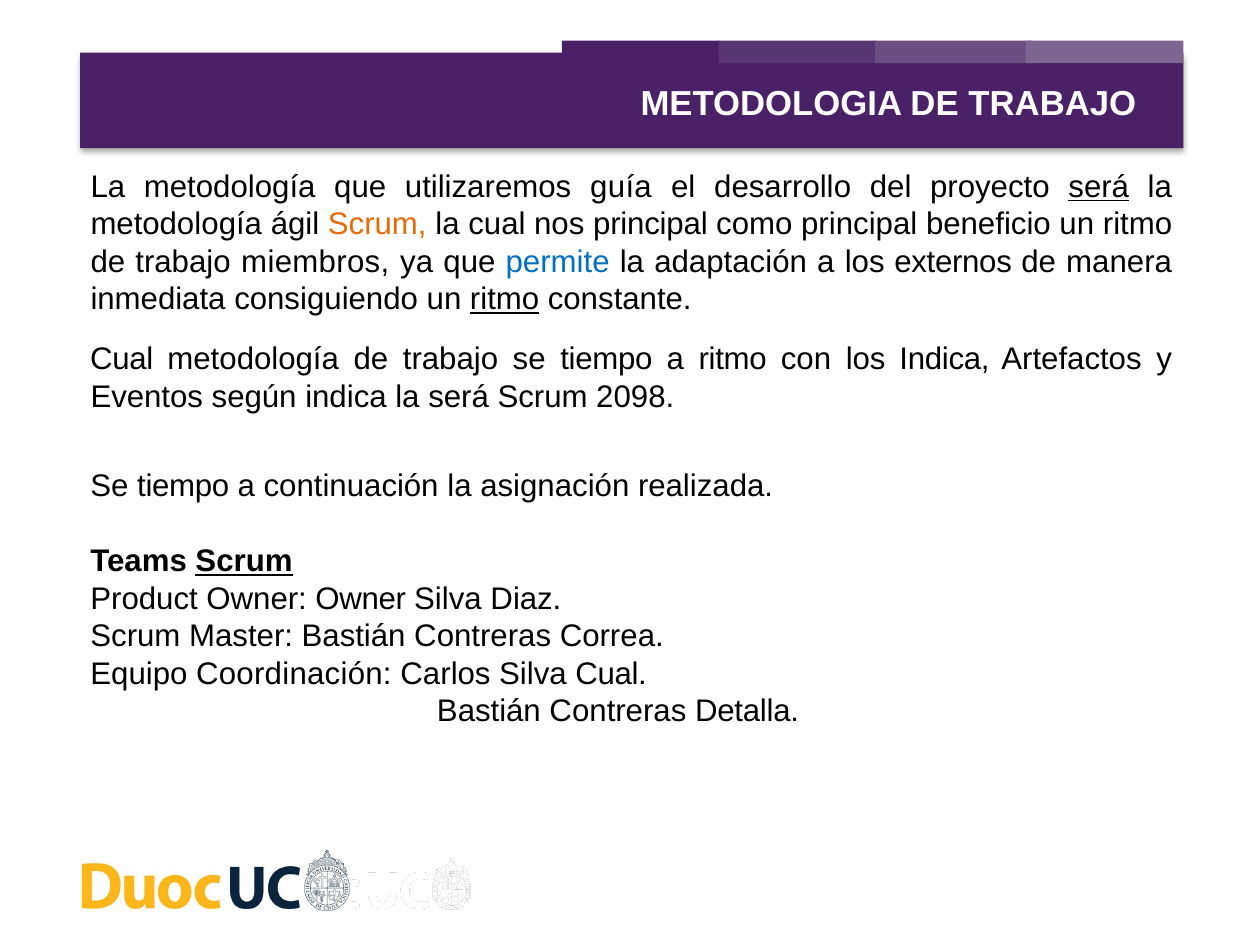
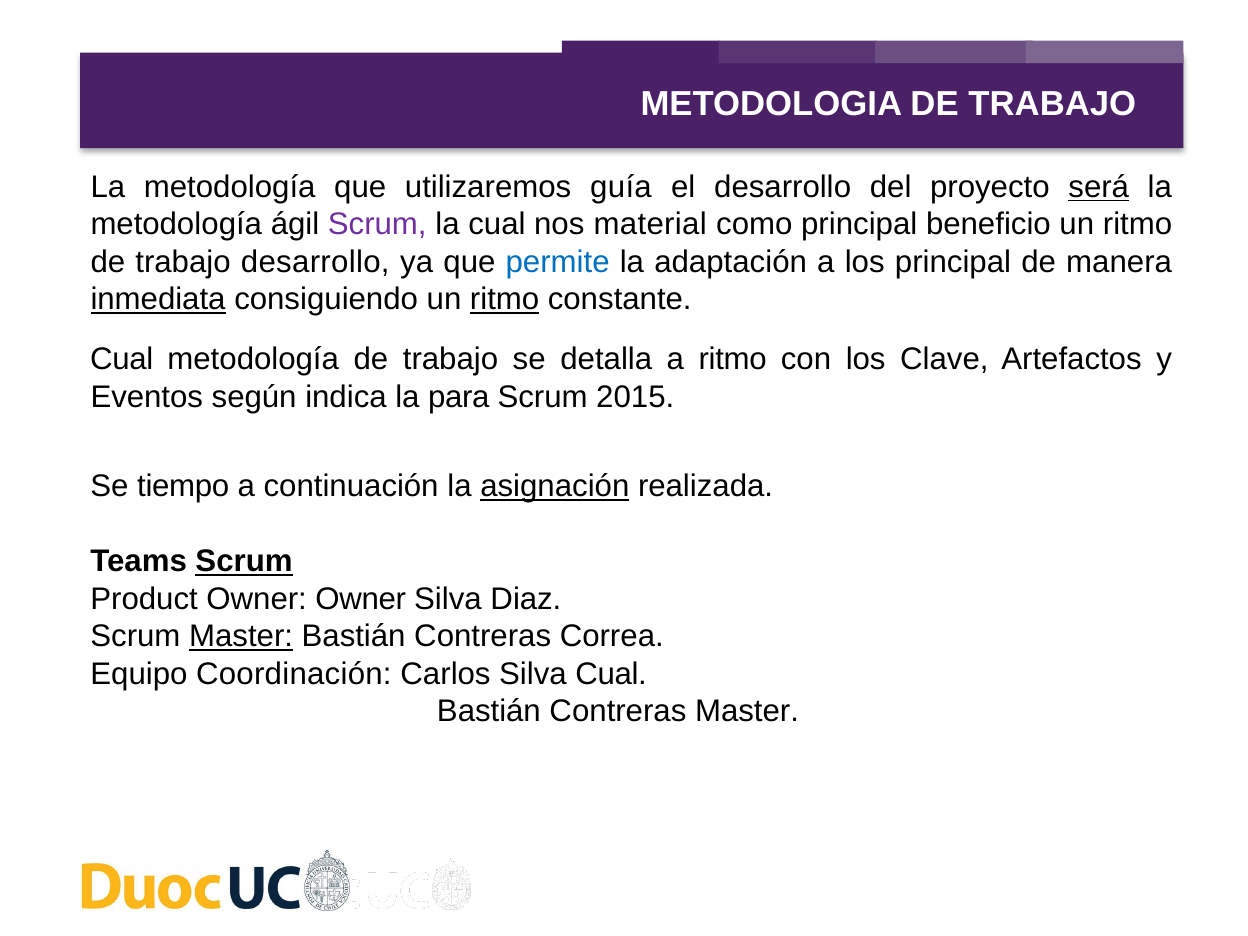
Scrum colour: orange -> purple (377, 224)
nos principal: principal -> material (650, 224)
trabajo miembros: miembros -> desarrollo (315, 262)
los externos: externos -> principal (953, 262)
inmediata underline: none -> present (158, 299)
trabajo se tiempo: tiempo -> detalla (606, 360)
los Indica: Indica -> Clave (944, 360)
la será: será -> para (459, 397)
2098: 2098 -> 2015 (635, 397)
asignación underline: none -> present (555, 487)
Master underline: none -> present (241, 636)
Contreras Detalla: Detalla -> Master (747, 711)
